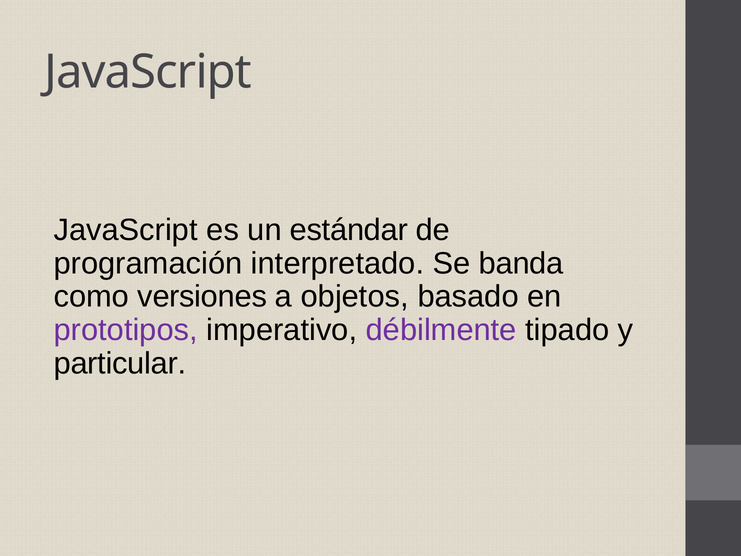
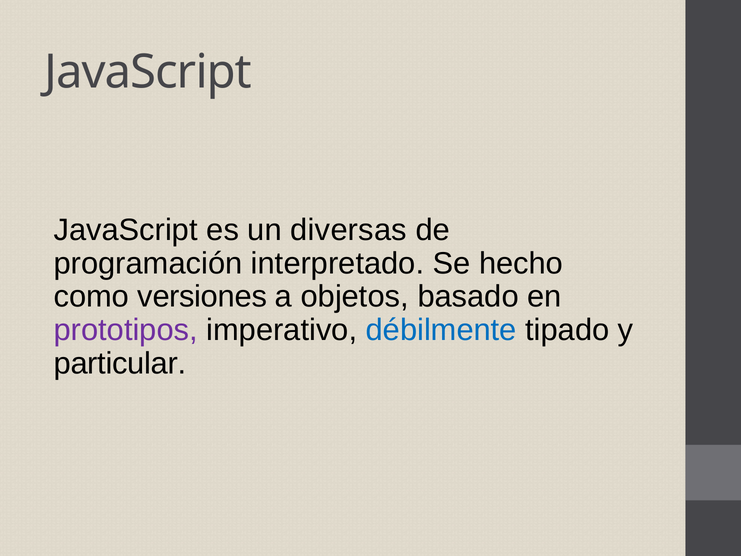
estándar: estándar -> diversas (349, 230)
banda: banda -> hecho (521, 263)
débilmente colour: purple -> blue (441, 330)
